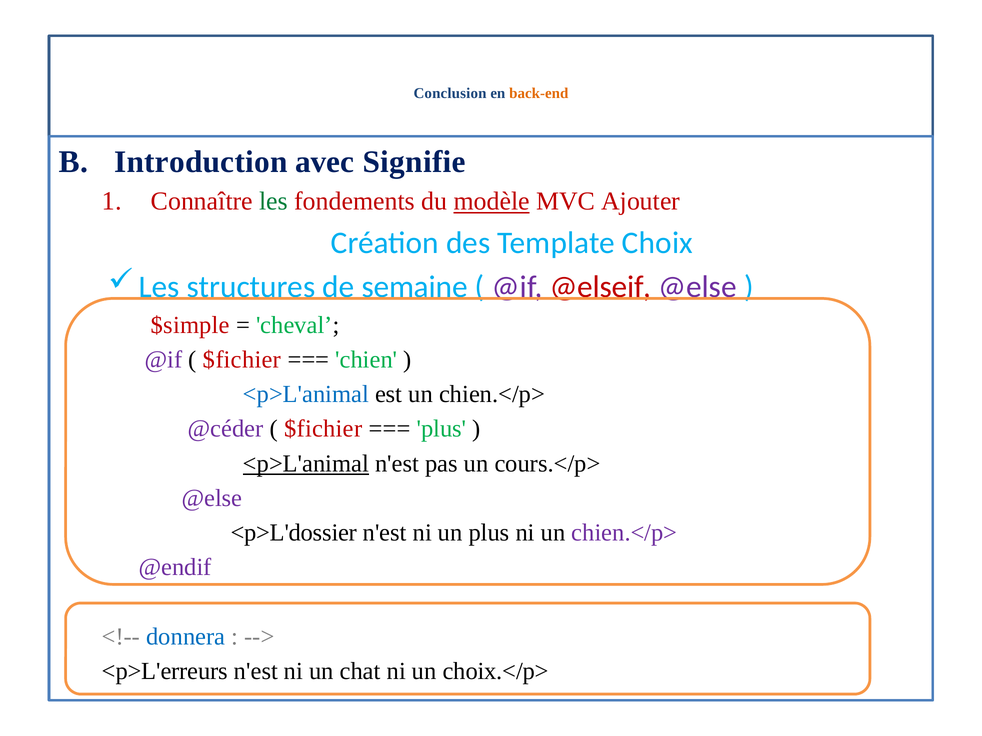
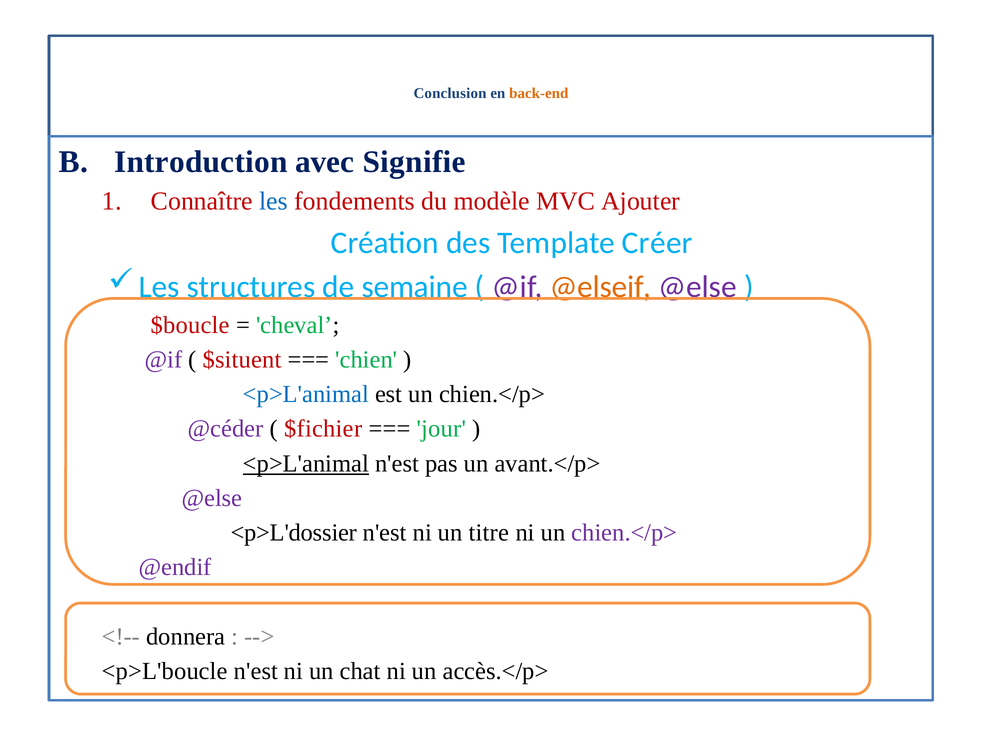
les colour: green -> blue (274, 202)
modèle underline: present -> none (492, 202)
Choix: Choix -> Créer (657, 243)
@elseif colour: red -> orange (600, 287)
$simple: $simple -> $boucle (190, 325)
$fichier: $fichier -> $situent (242, 360)
plus: plus -> jour (441, 429)
cours.</p>: cours.</p> -> avant.</p> (548, 464)
un plus: plus -> titre (489, 533)
donnera colour: blue -> black (186, 637)
<p>L'erreurs: <p>L'erreurs -> <p>L'boucle (165, 672)
choix.</p>: choix.</p> -> accès.</p> (496, 672)
